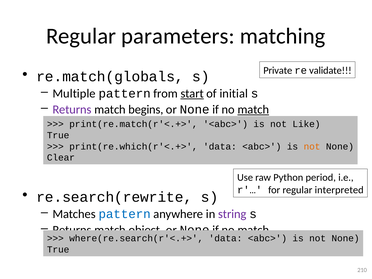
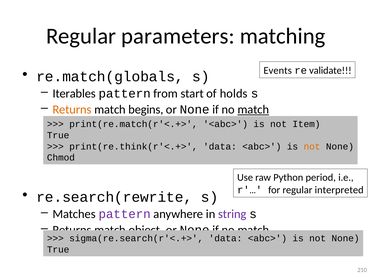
Private: Private -> Events (278, 71)
Multiple: Multiple -> Iterables (74, 94)
start underline: present -> none (192, 94)
initial: initial -> holds (234, 94)
Returns colour: purple -> orange (72, 109)
Like: Like -> Item (306, 124)
print(re.which(r'<.+>: print(re.which(r'<.+> -> print(re.think(r'<.+> (133, 146)
Clear: Clear -> Chmod (61, 158)
pattern colour: blue -> purple (125, 214)
where(re.search(r'<.+>: where(re.search(r'<.+> -> sigma(re.search(r'<.+> (136, 238)
